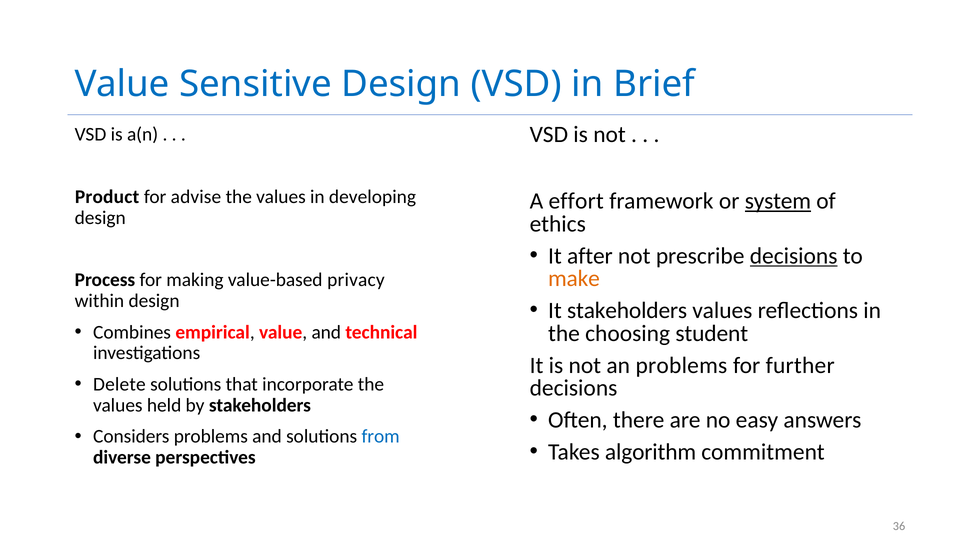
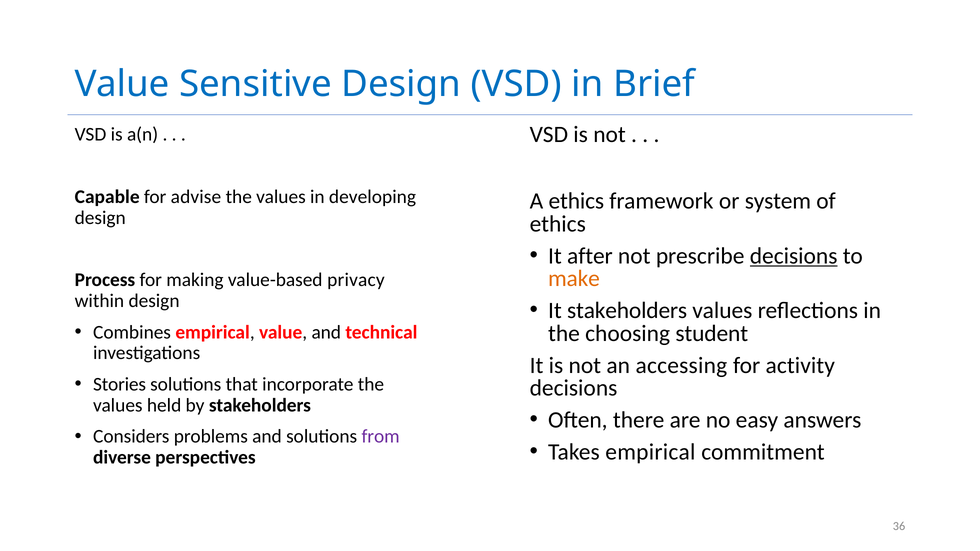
Product: Product -> Capable (107, 197)
A effort: effort -> ethics (576, 201)
system underline: present -> none (778, 201)
an problems: problems -> accessing (681, 366)
further: further -> activity (800, 366)
Delete: Delete -> Stories (120, 384)
from colour: blue -> purple (381, 437)
Takes algorithm: algorithm -> empirical (650, 452)
